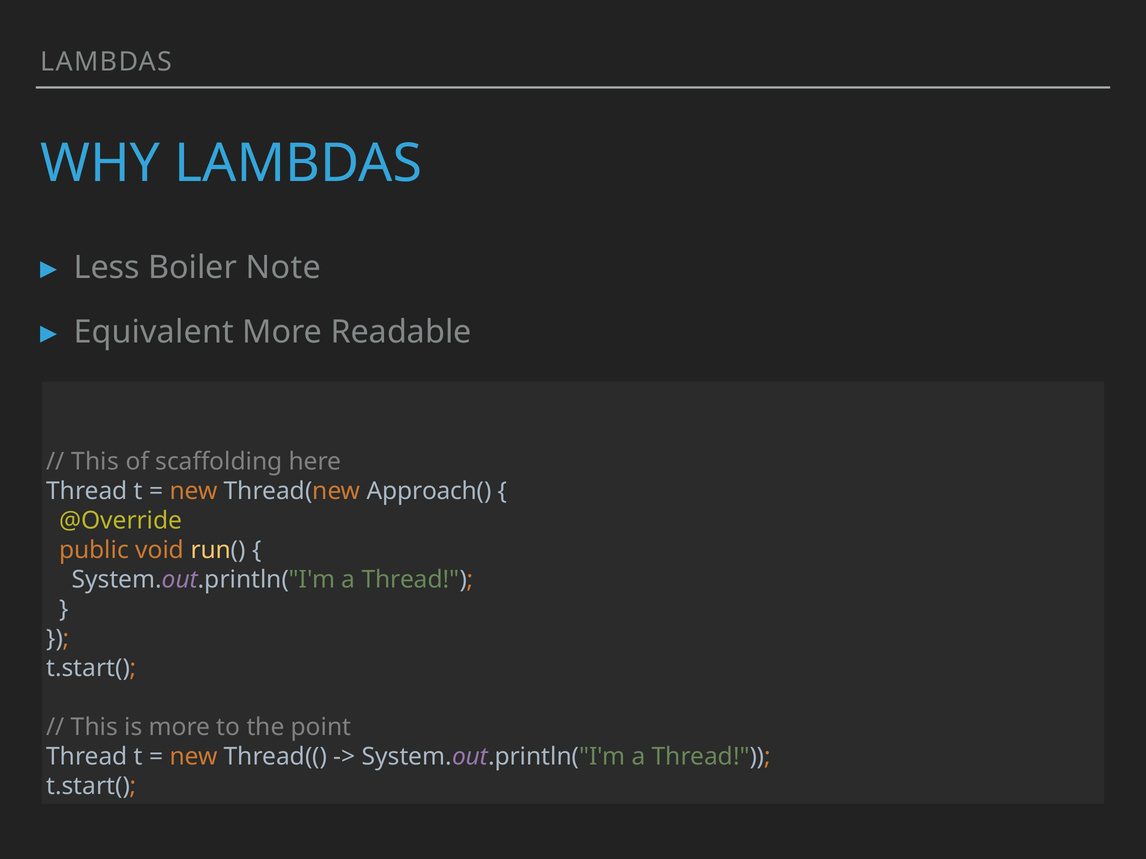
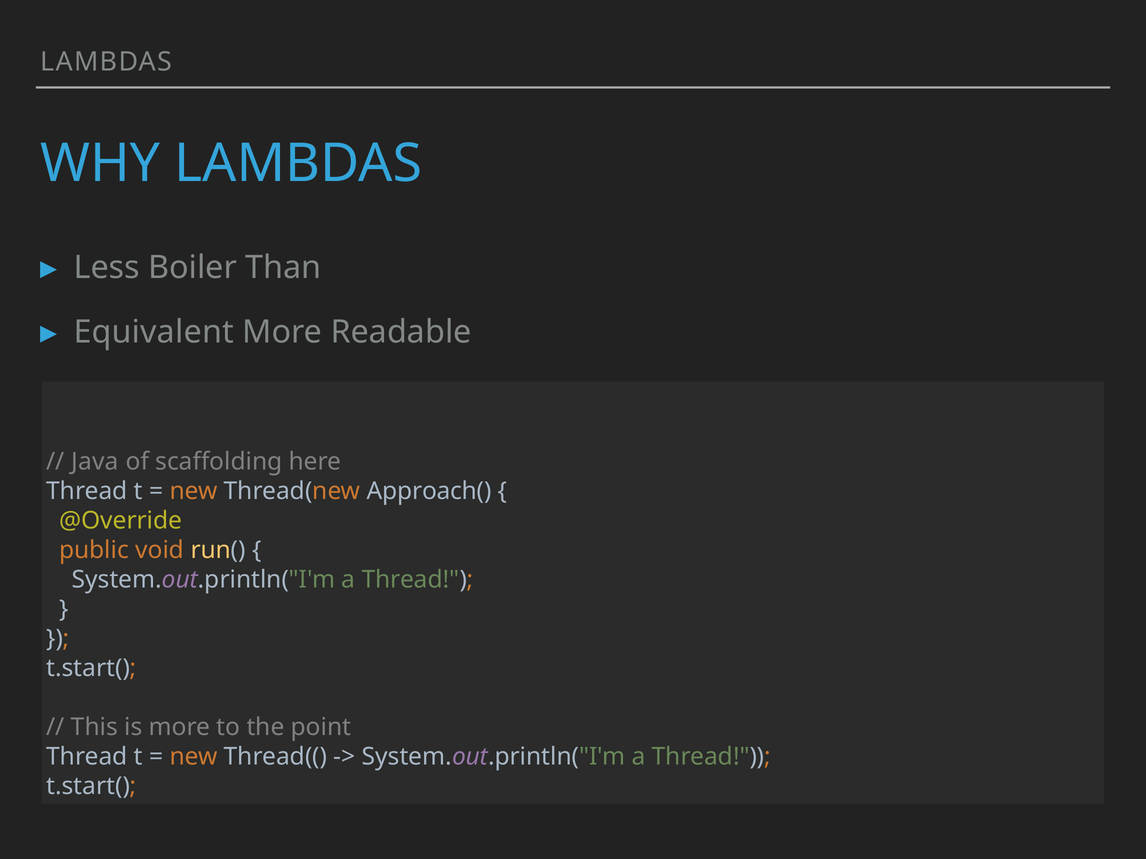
Note: Note -> Than (283, 268)
This: This -> Java (95, 462)
